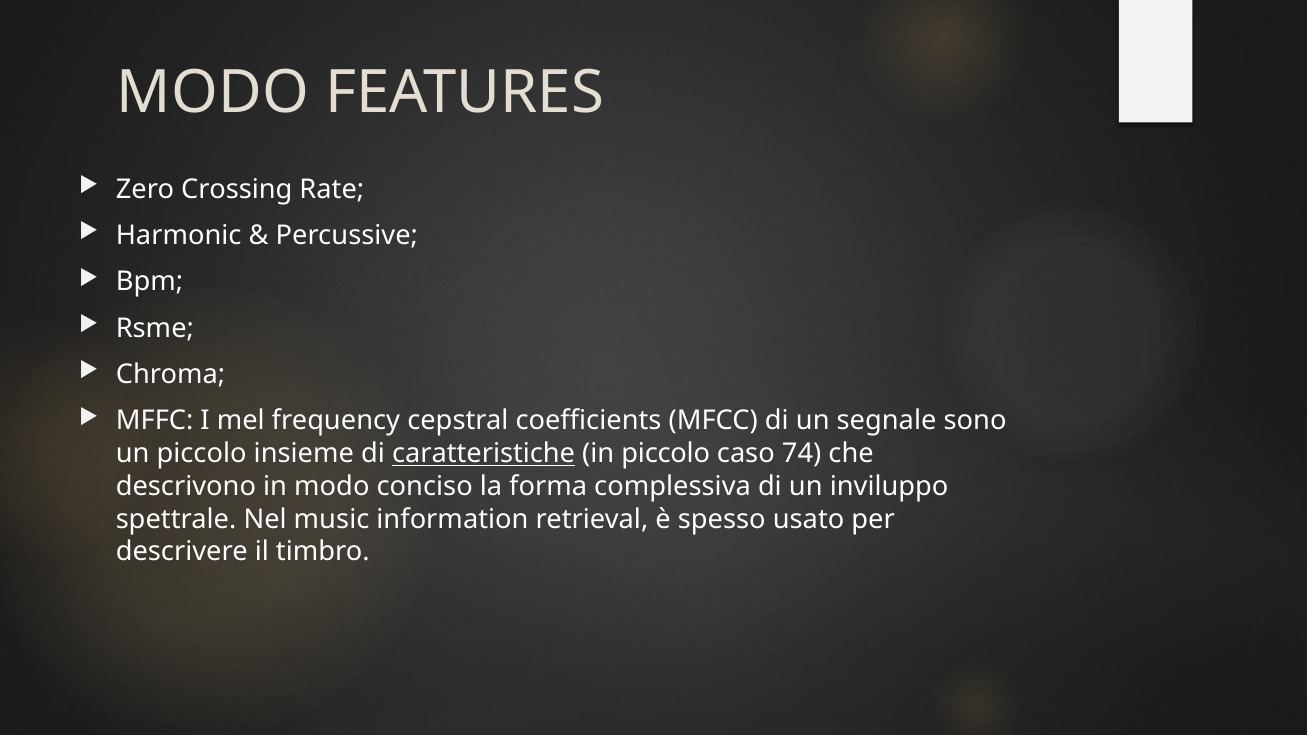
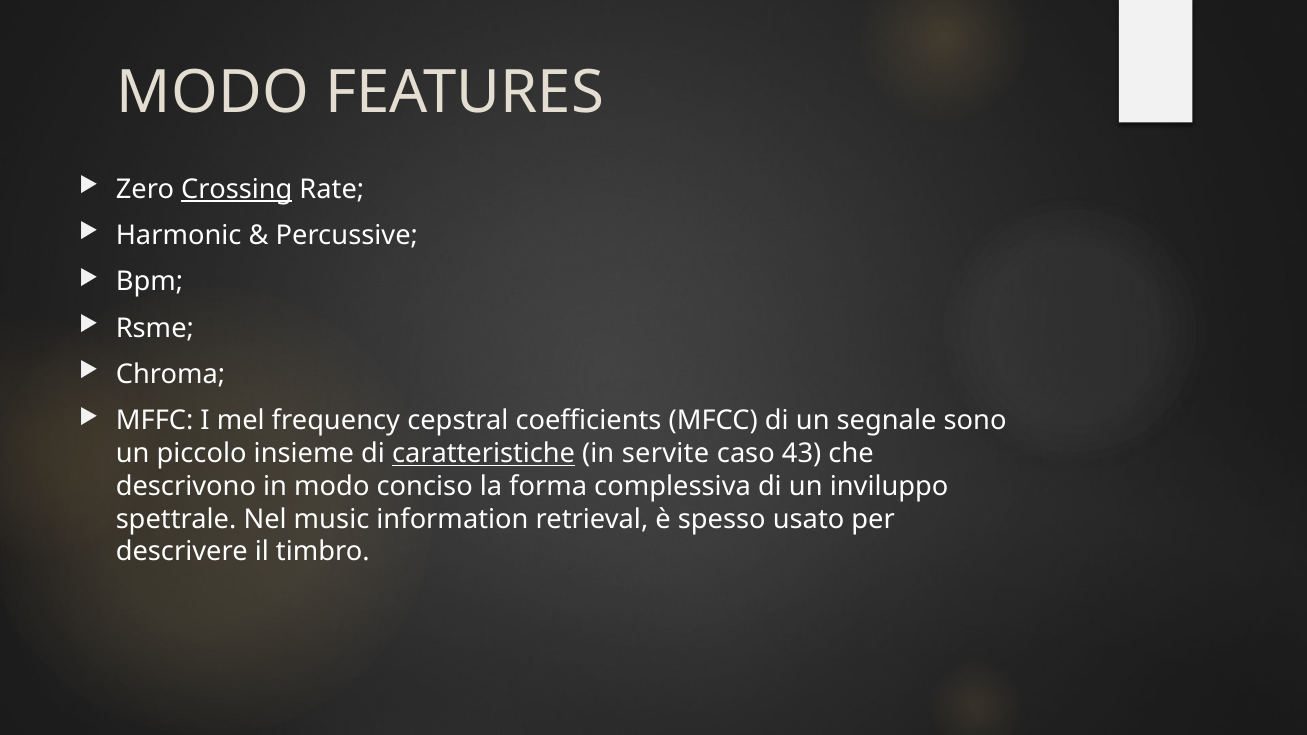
Crossing underline: none -> present (237, 189)
in piccolo: piccolo -> servite (665, 454)
74: 74 -> 43 (802, 454)
